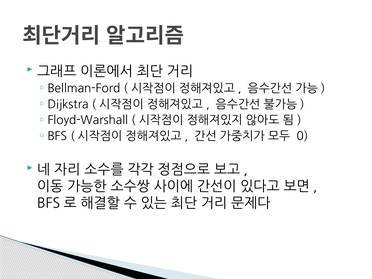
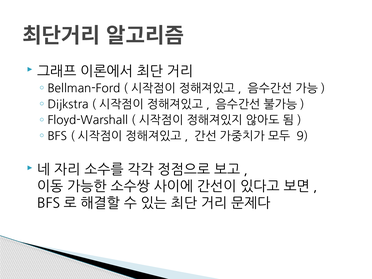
0: 0 -> 9 (302, 136)
